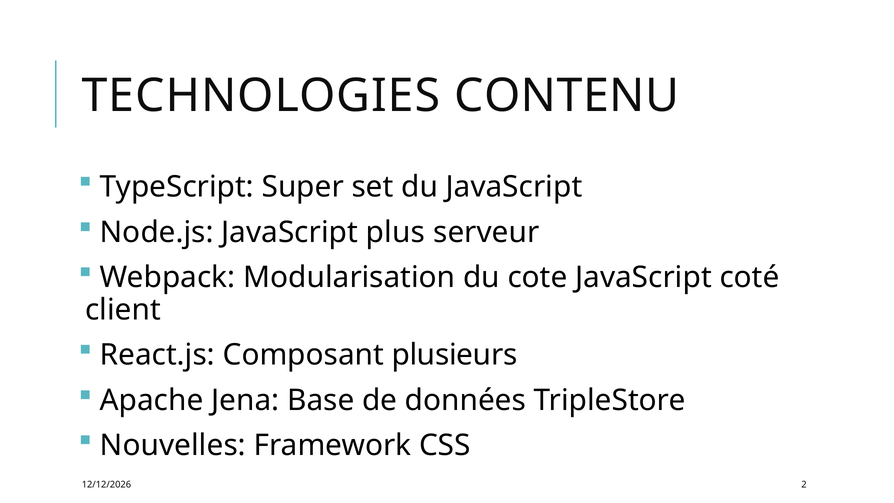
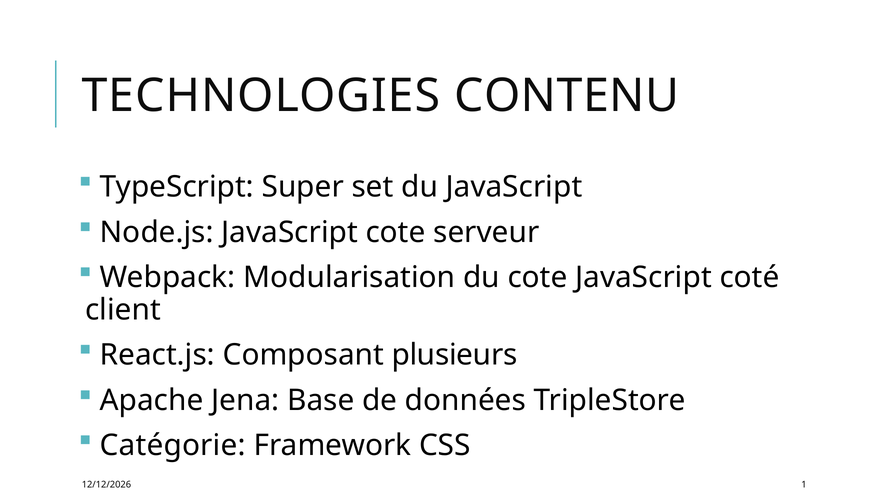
JavaScript plus: plus -> cote (396, 232)
Nouvelles: Nouvelles -> Catégorie (173, 445)
2: 2 -> 1 (804, 484)
